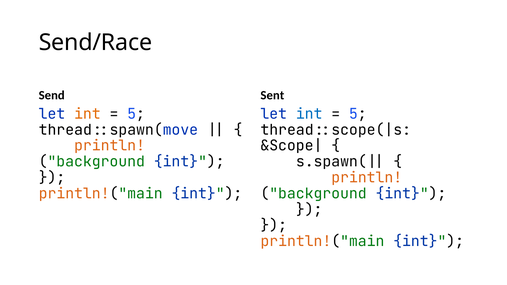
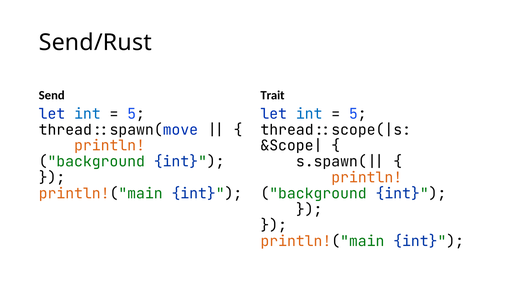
Send/Race: Send/Race -> Send/Rust (95, 43)
Sent: Sent -> Trait (272, 95)
int colour: orange -> blue (87, 114)
